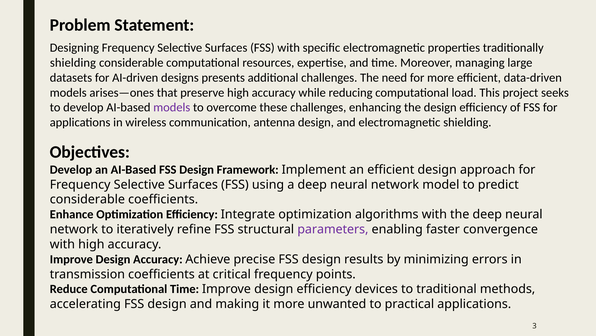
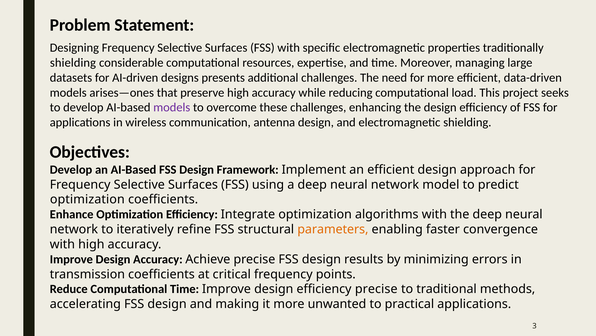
considerable: considerable -> optimization (87, 199)
parameters colour: purple -> orange (333, 229)
efficiency devices: devices -> precise (376, 289)
